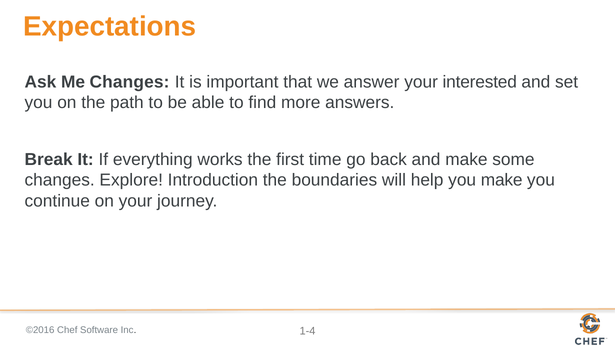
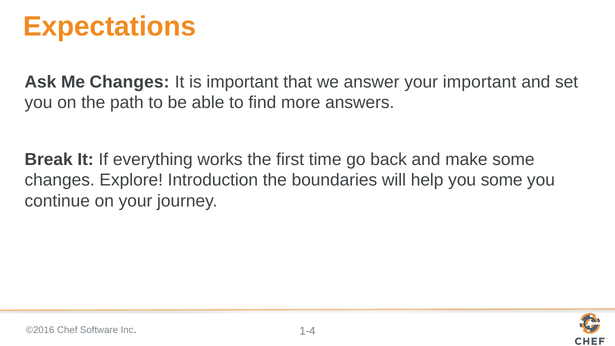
your interested: interested -> important (480, 82)
you make: make -> some (502, 180)
